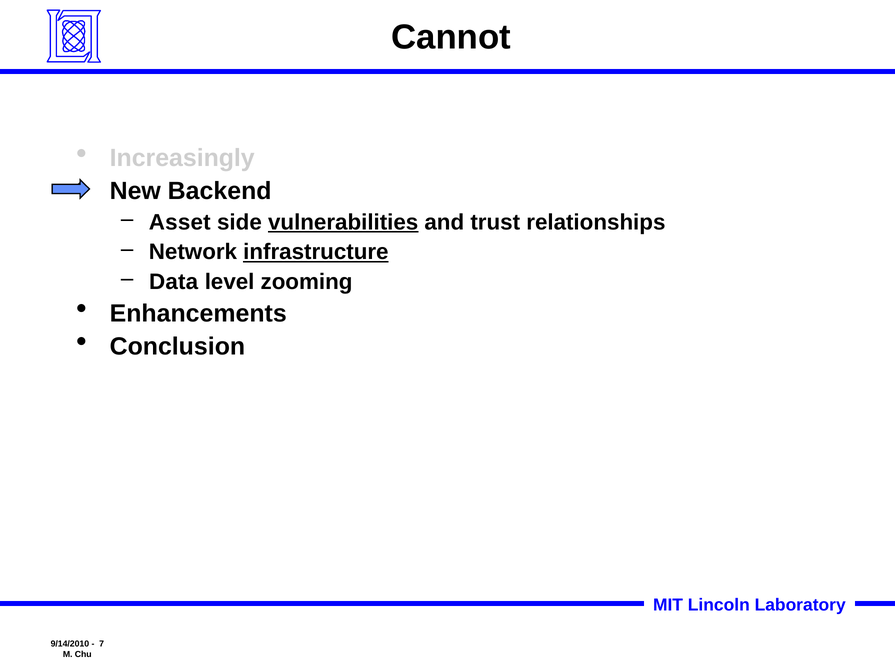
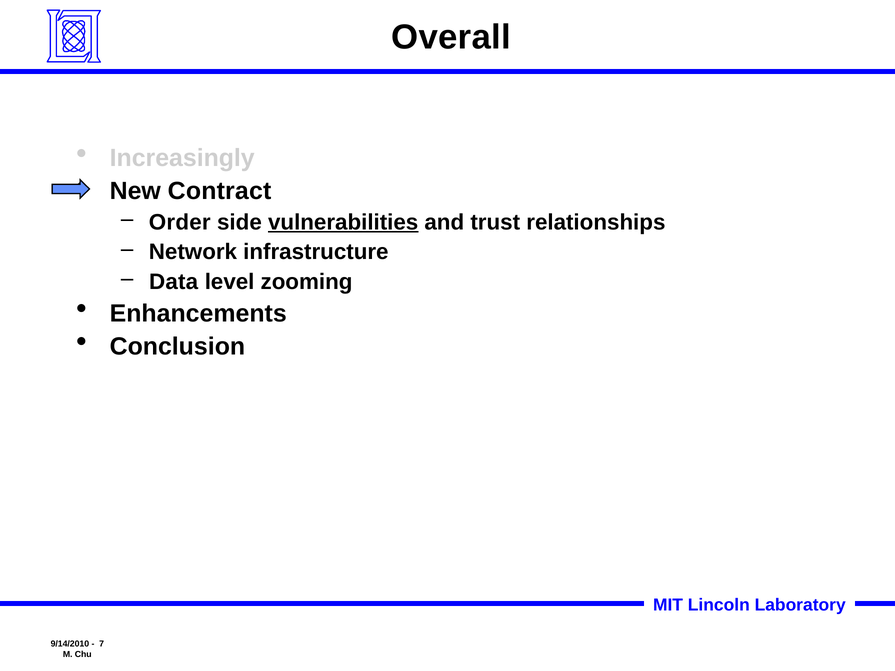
Cannot: Cannot -> Overall (451, 37)
Backend: Backend -> Contract (220, 191)
Asset: Asset -> Order (180, 222)
infrastructure underline: present -> none (316, 252)
